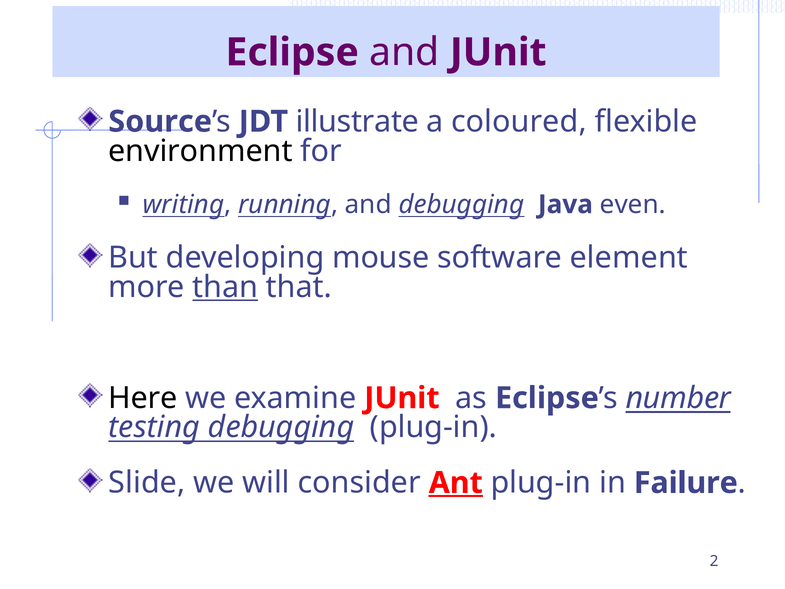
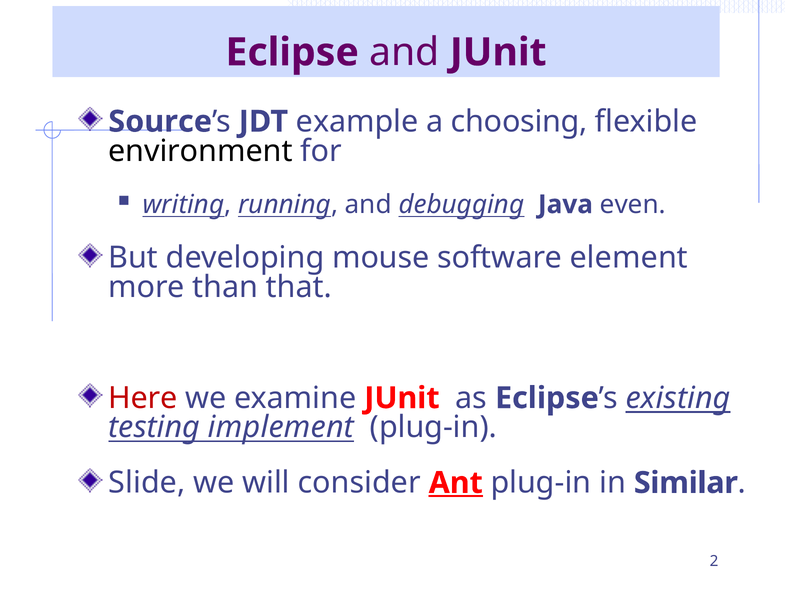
illustrate: illustrate -> example (357, 122)
coloured: coloured -> choosing (519, 122)
than underline: present -> none (225, 287)
Here colour: black -> red (143, 398)
number: number -> existing (678, 398)
testing debugging: debugging -> implement (281, 427)
Failure: Failure -> Similar (686, 483)
